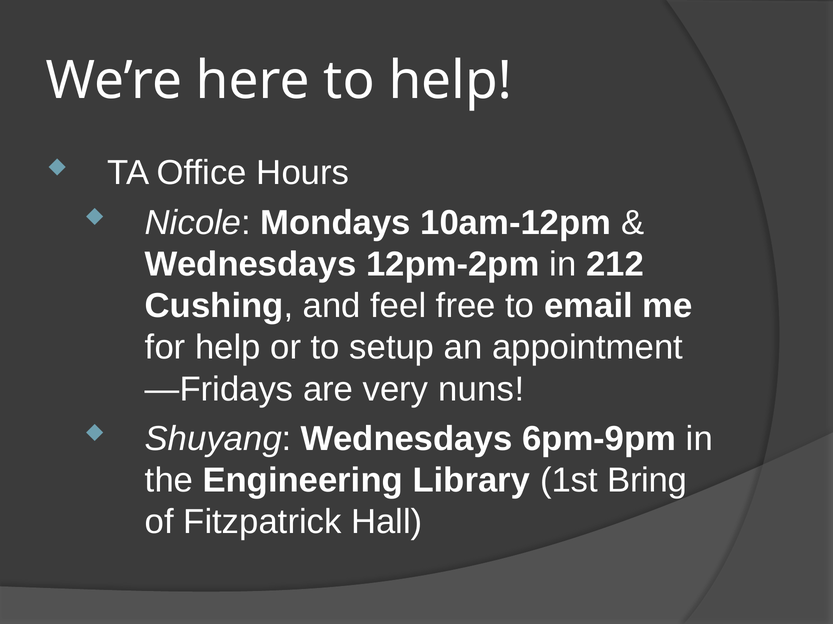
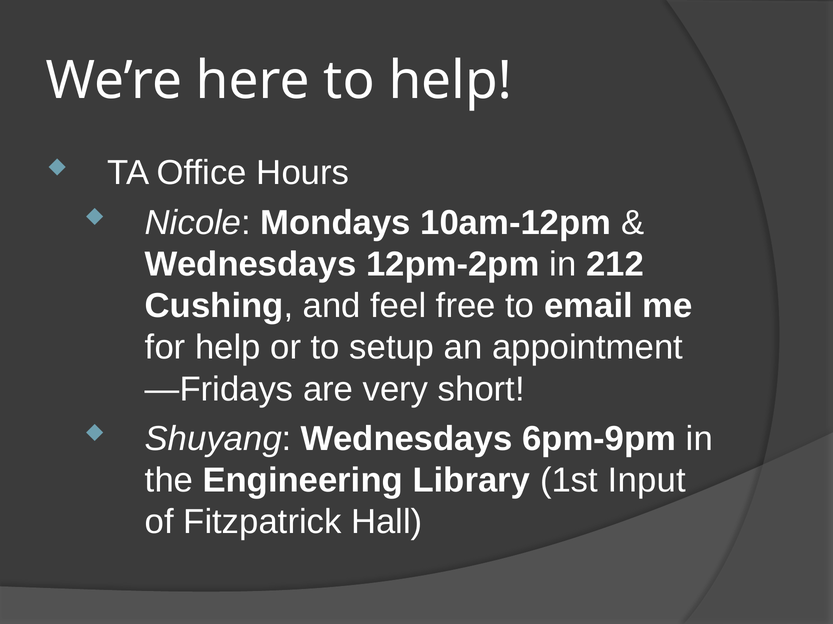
nuns: nuns -> short (481, 390)
Bring: Bring -> Input (647, 481)
